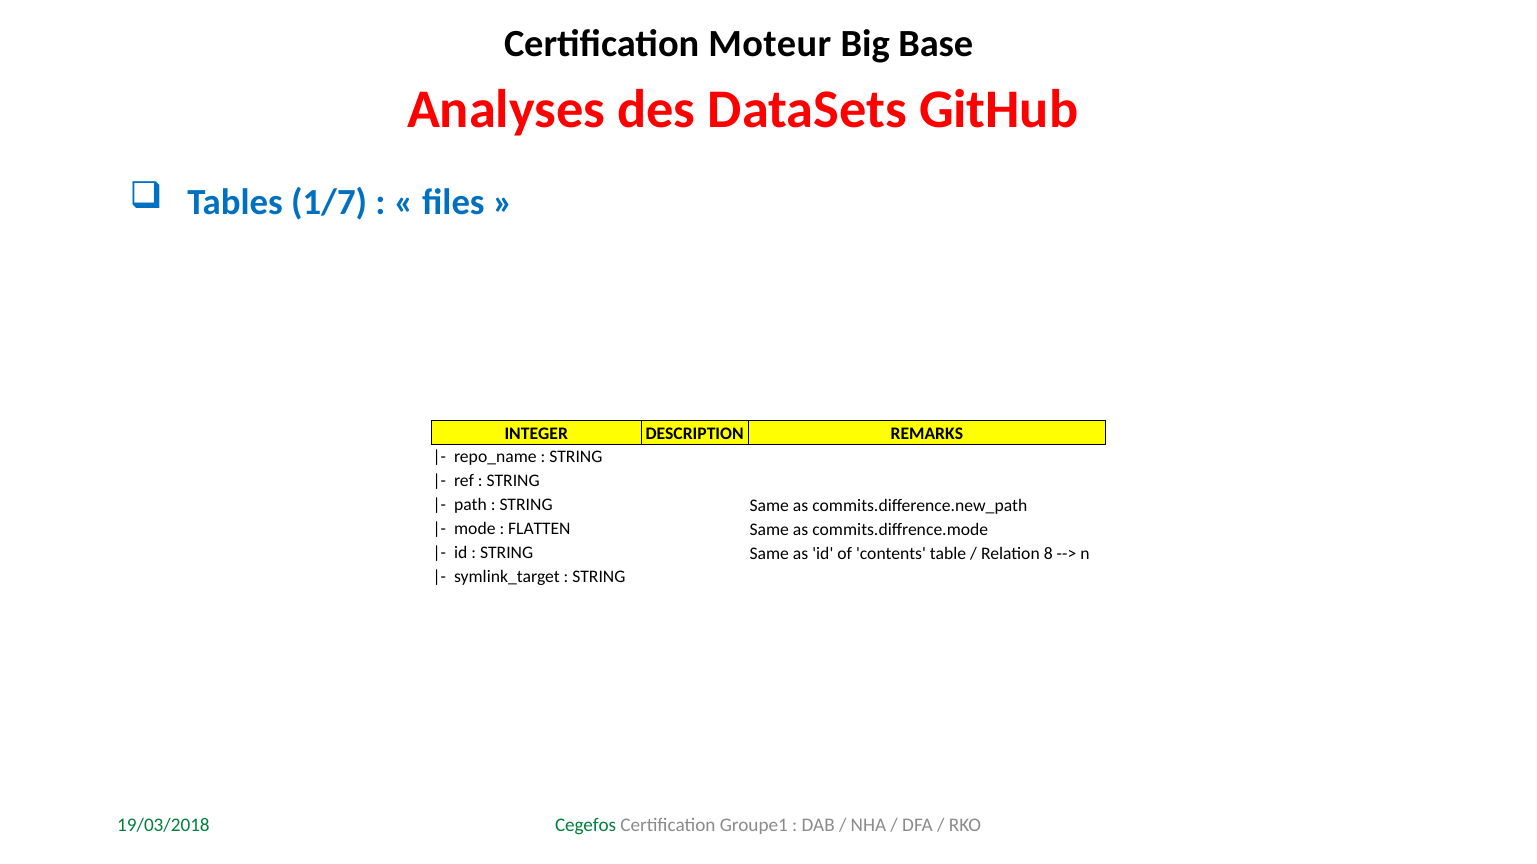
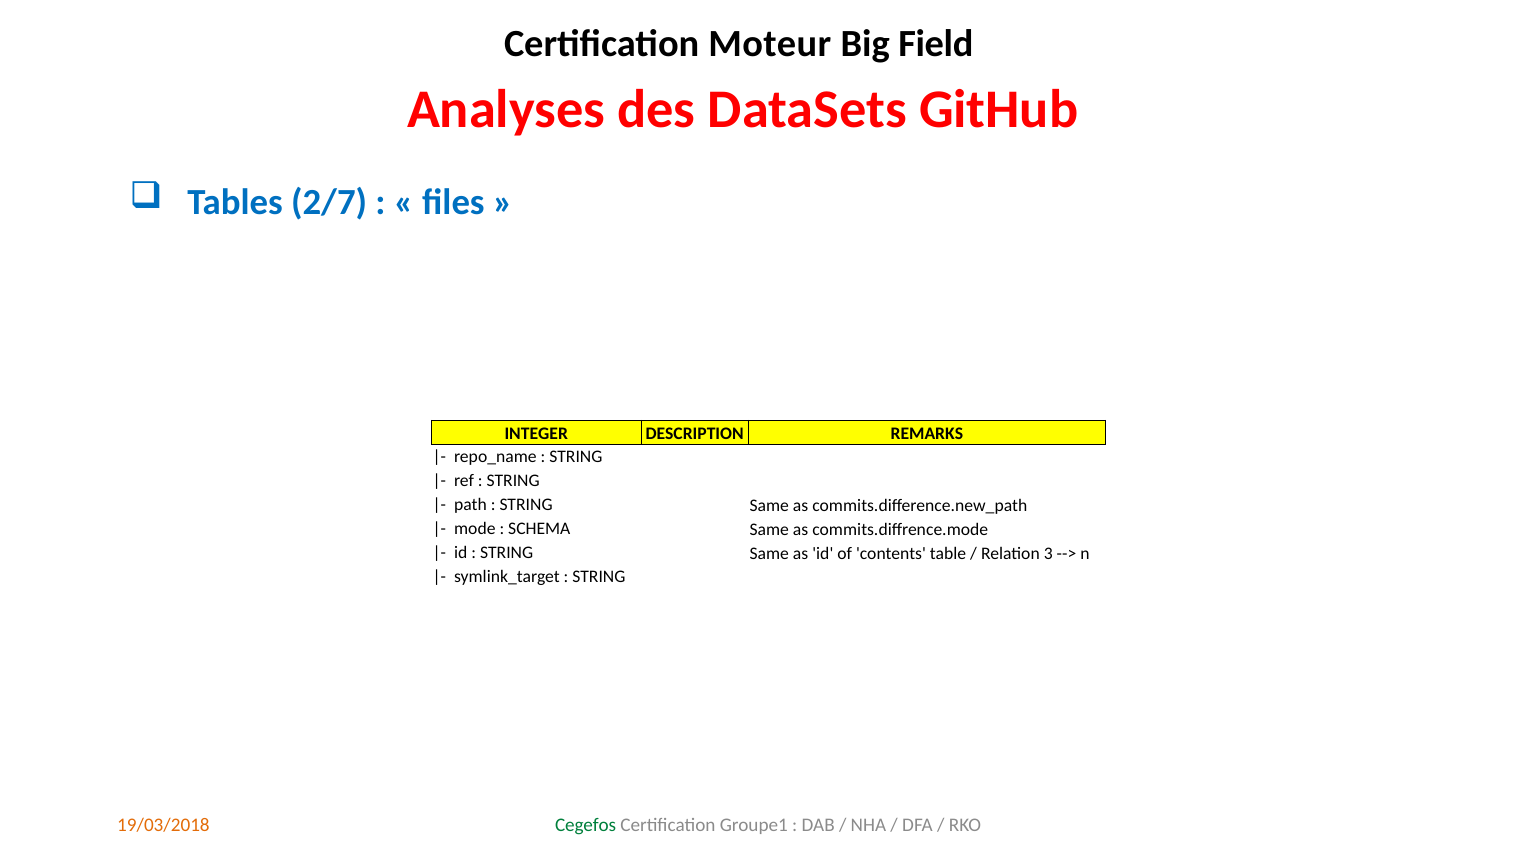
Base: Base -> Field (936, 43)
1/7: 1/7 -> 2/7 (329, 202)
FLATTEN: FLATTEN -> SCHEMA (539, 529)
8: 8 -> 3 (1048, 554)
19/03/2018 colour: green -> orange (163, 826)
